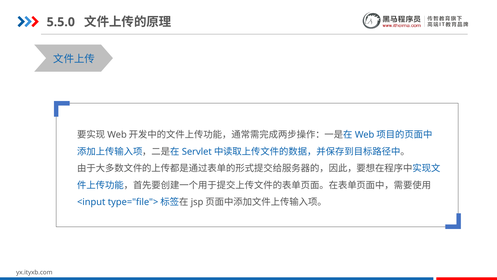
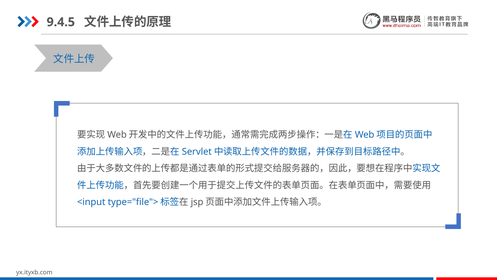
5.5.0: 5.5.0 -> 9.4.5 (61, 22)
